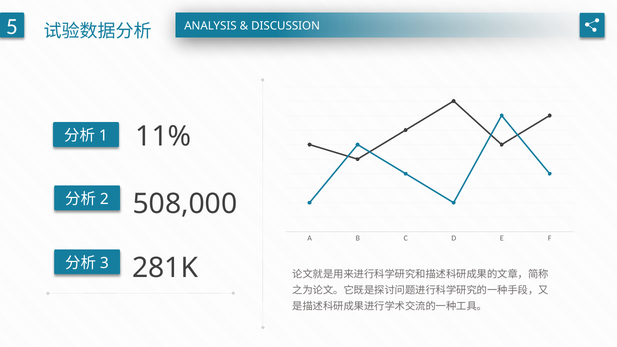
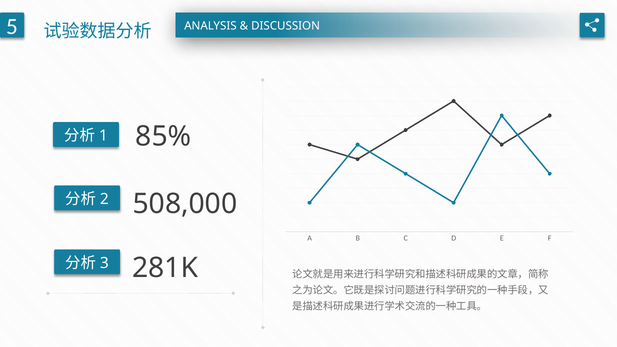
11%: 11% -> 85% (163, 136)
